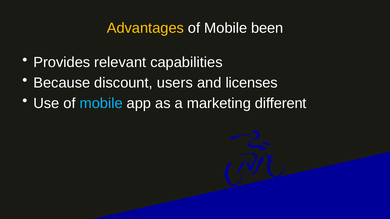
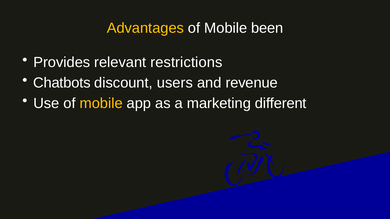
capabilities: capabilities -> restrictions (186, 62)
Because: Because -> Chatbots (62, 83)
licenses: licenses -> revenue (252, 83)
mobile colour: light blue -> yellow (101, 103)
